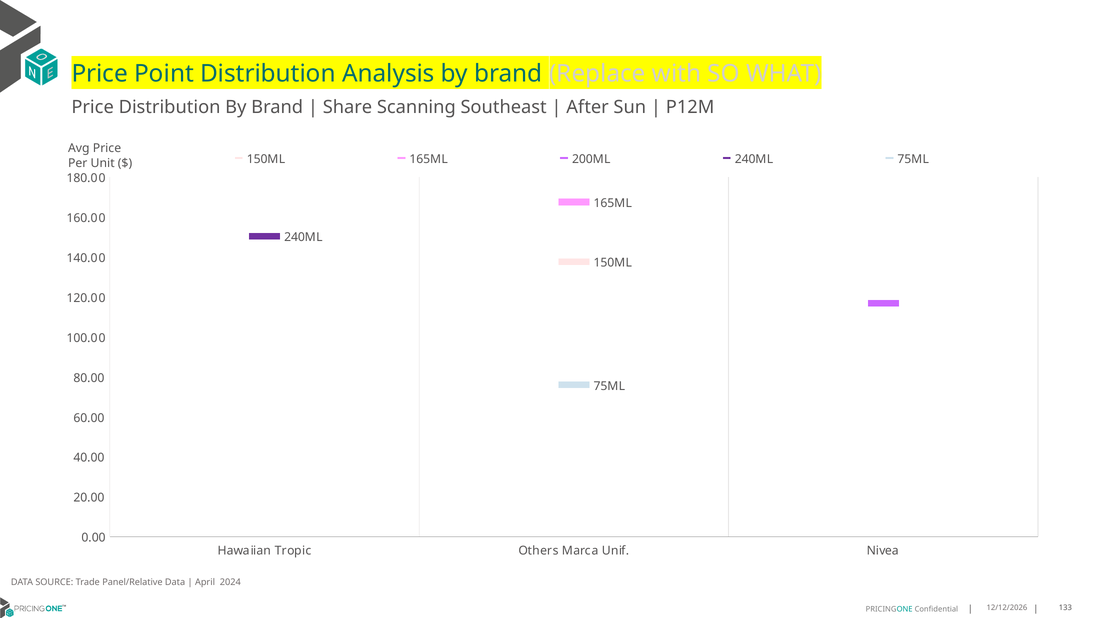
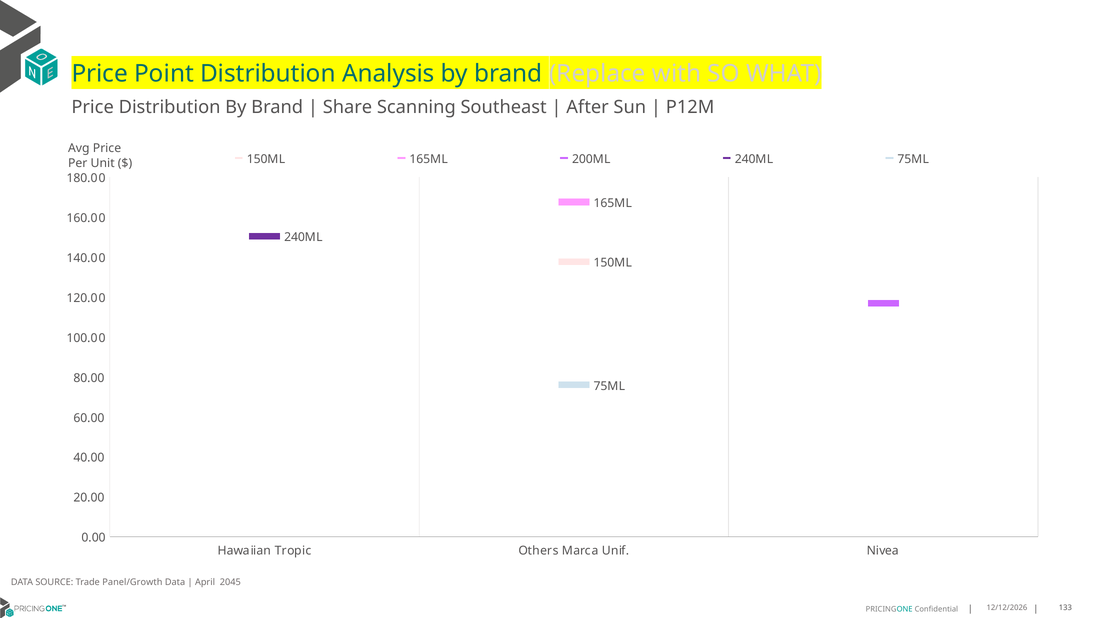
Panel/Relative: Panel/Relative -> Panel/Growth (132, 582)
2024: 2024 -> 2045 (230, 582)
